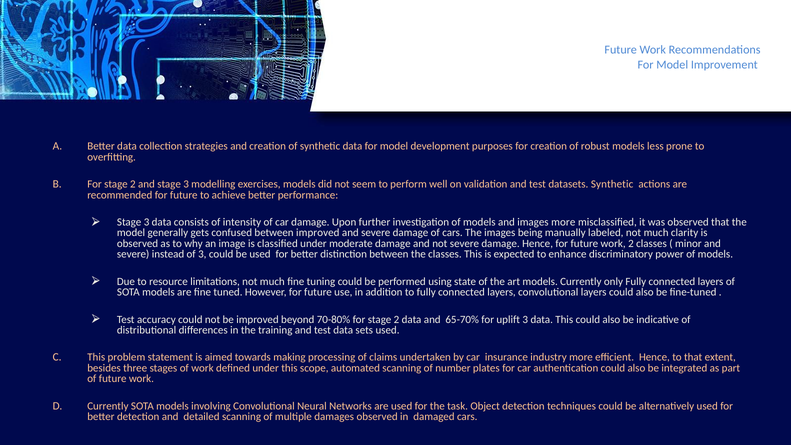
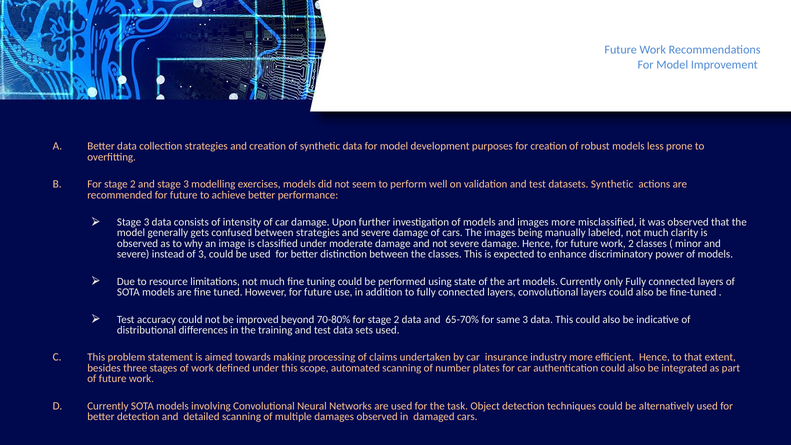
between improved: improved -> strategies (318, 233)
uplift: uplift -> same (508, 319)
